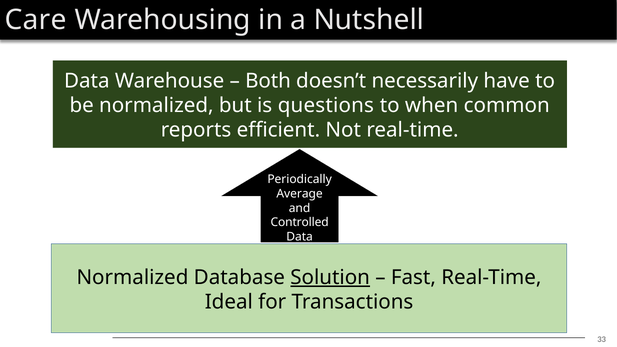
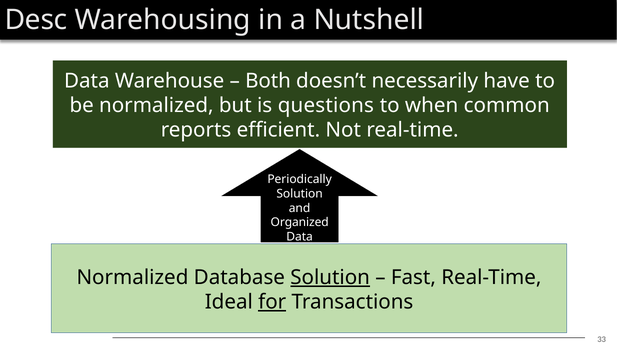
Care: Care -> Desc (36, 20)
Average: Average -> Solution (300, 194)
Controlled: Controlled -> Organized (300, 223)
for underline: none -> present (272, 302)
